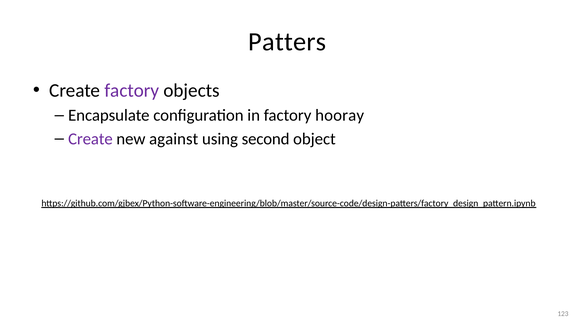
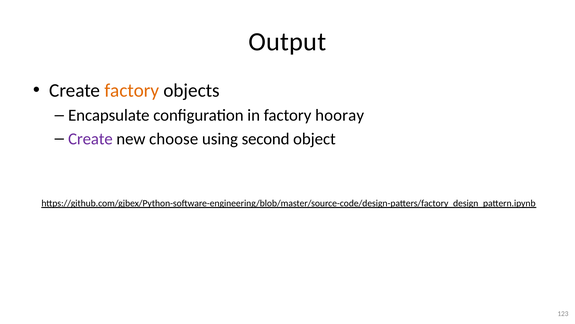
Patters: Patters -> Output (287, 42)
factory colour: purple -> orange (132, 90)
against: against -> choose (174, 139)
